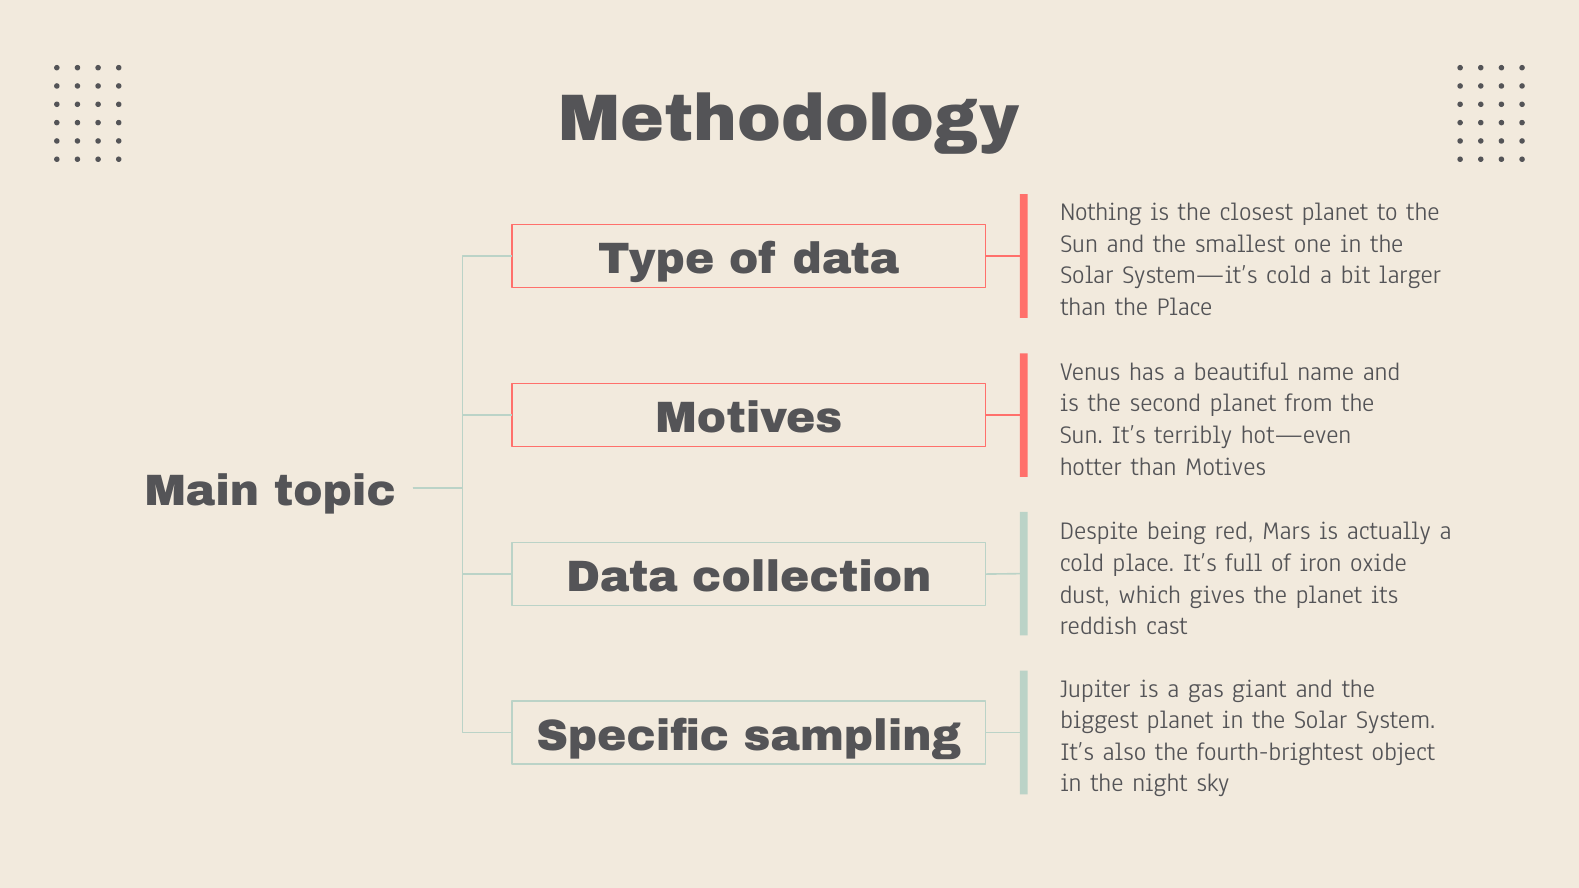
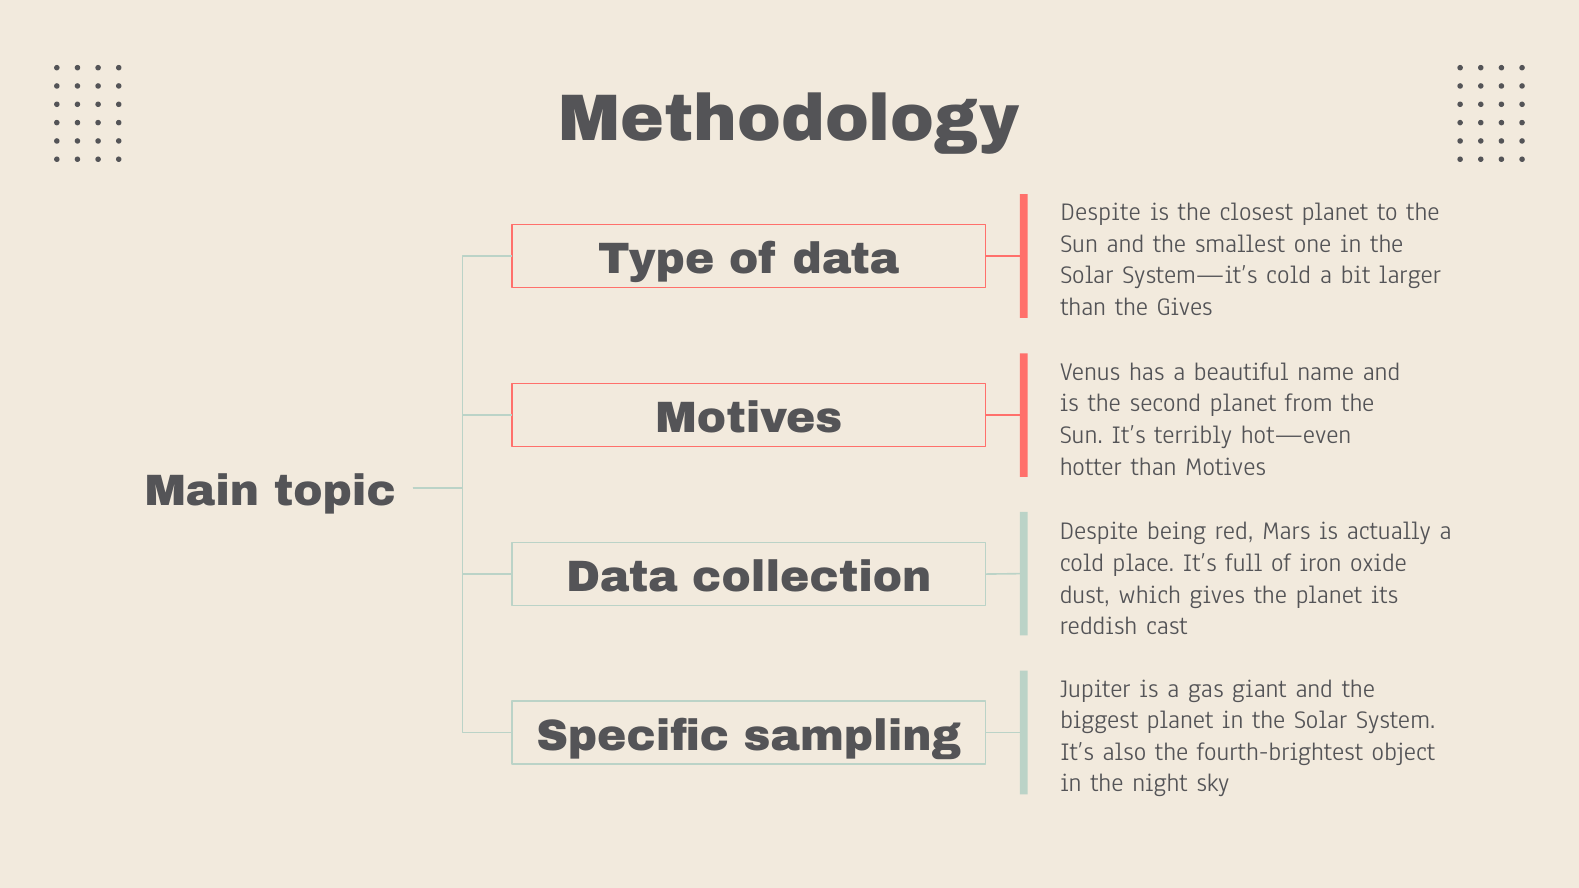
Nothing: Nothing -> Despite (1101, 212)
the Place: Place -> Gives (1185, 307)
